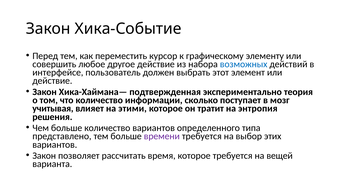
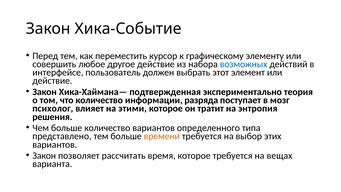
сколько: сколько -> разряда (201, 100)
учитывая: учитывая -> психолог (53, 108)
времени colour: purple -> orange (162, 136)
вещей: вещей -> вещах (280, 156)
